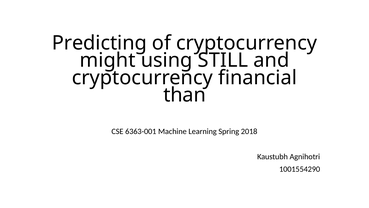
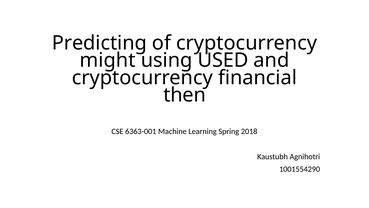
STILL: STILL -> USED (223, 60)
than: than -> then (185, 95)
